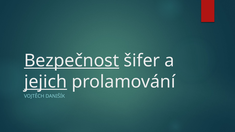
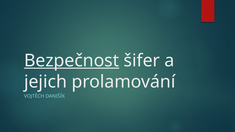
jejich underline: present -> none (45, 82)
